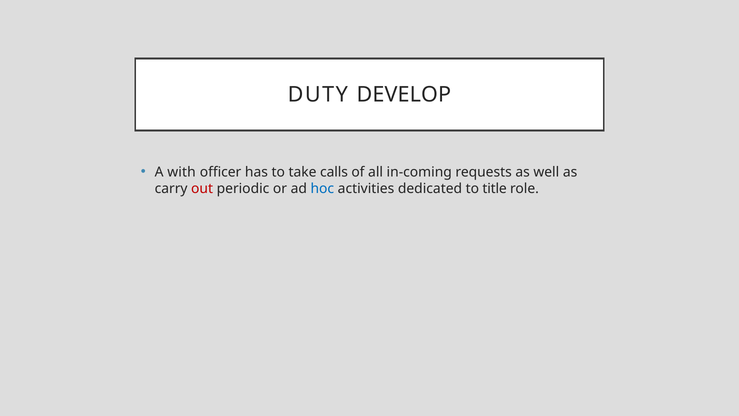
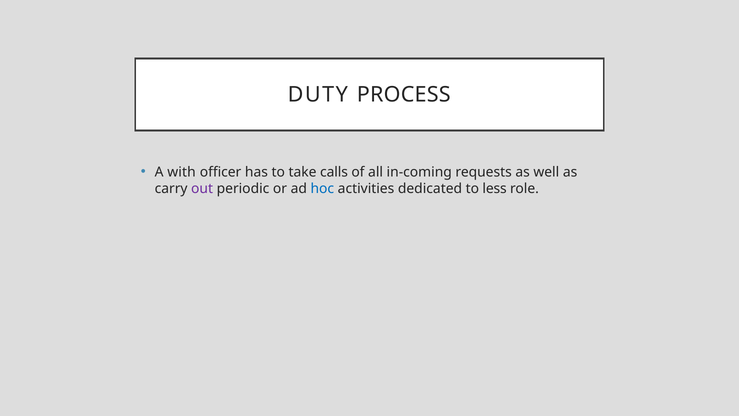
DEVELOP: DEVELOP -> PROCESS (404, 94)
out colour: red -> purple (202, 189)
title: title -> less (495, 189)
